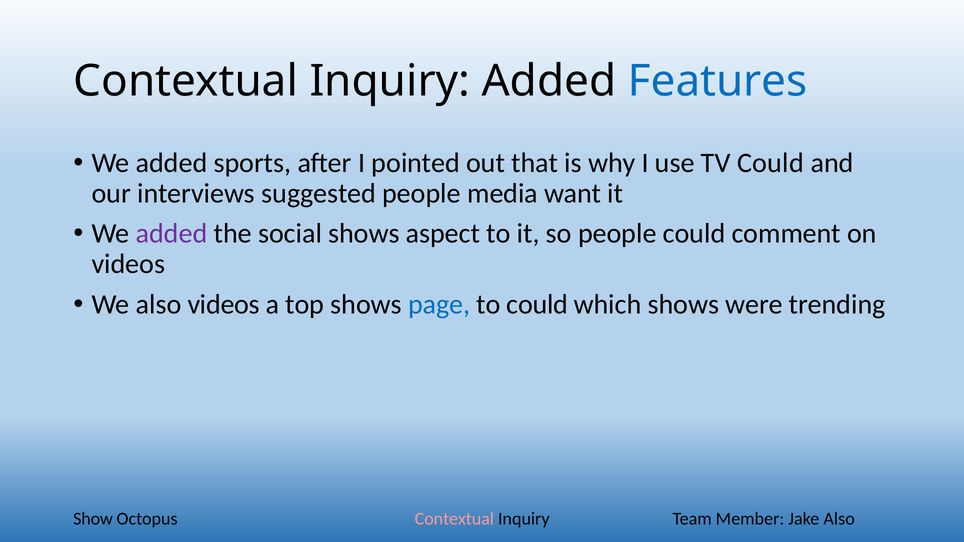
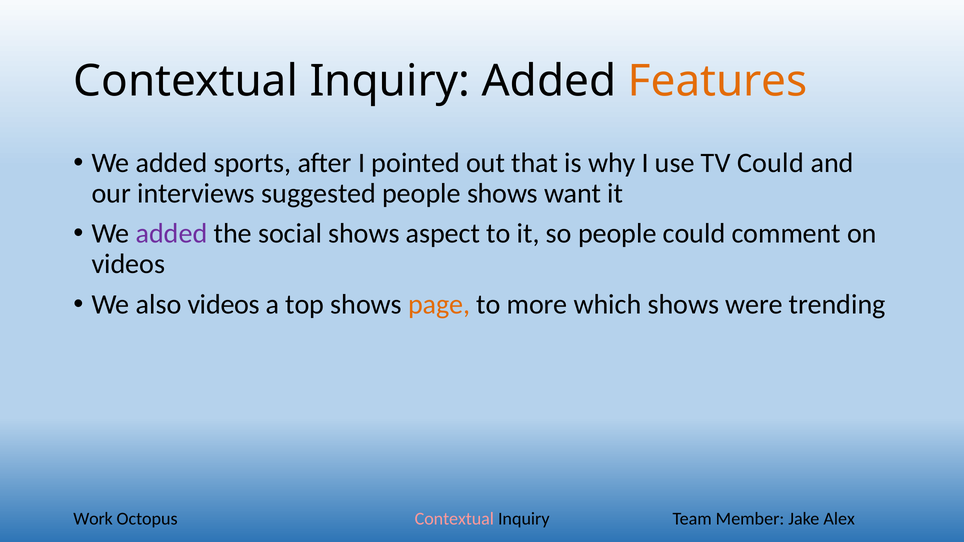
Features colour: blue -> orange (718, 81)
people media: media -> shows (503, 193)
page colour: blue -> orange (439, 305)
to could: could -> more (537, 305)
Show: Show -> Work (93, 519)
Jake Also: Also -> Alex (839, 519)
